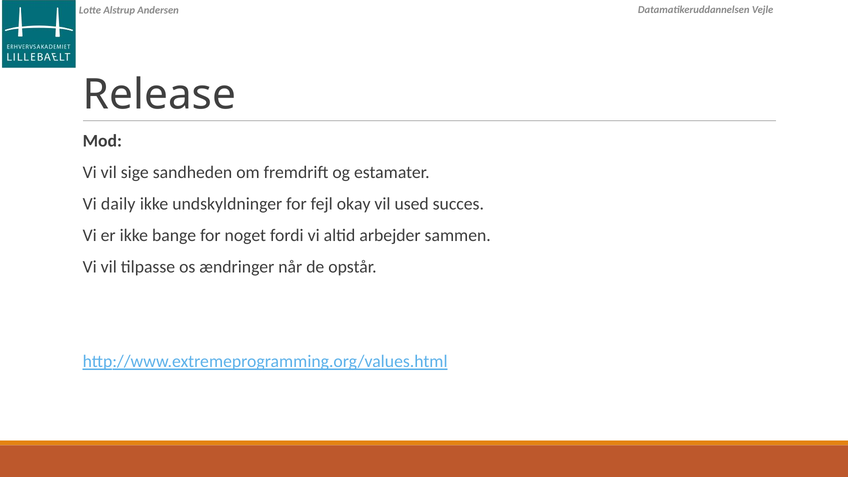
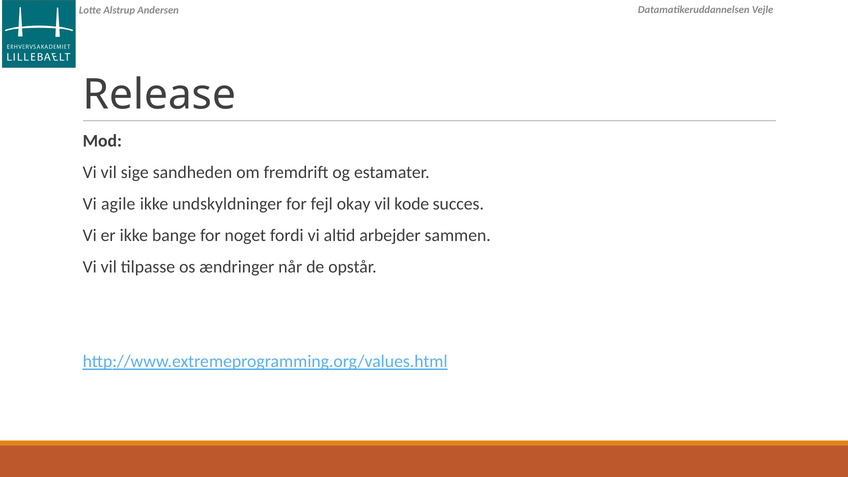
daily: daily -> agile (118, 204)
used: used -> kode (412, 204)
